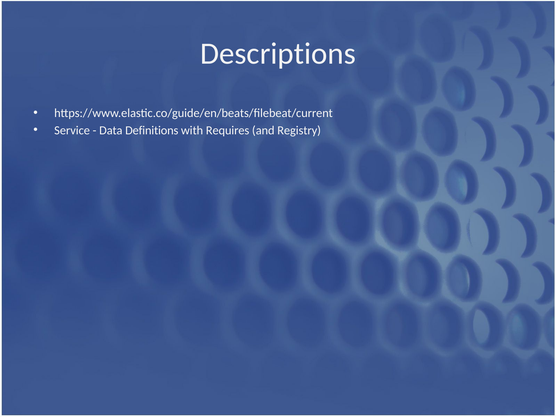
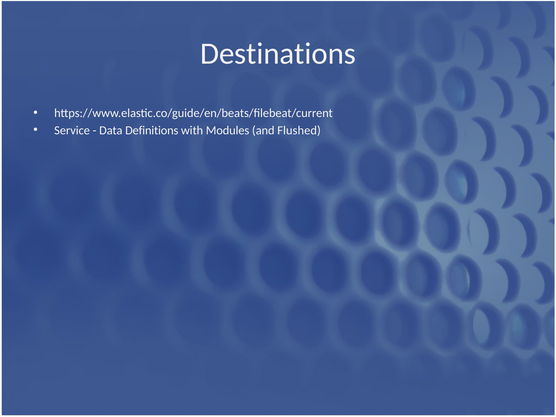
Descriptions: Descriptions -> Destinations (278, 54)
Requires: Requires -> Modules (228, 130)
Registry: Registry -> Flushed (299, 130)
